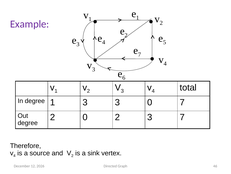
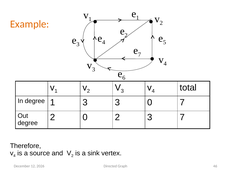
Example colour: purple -> orange (30, 24)
